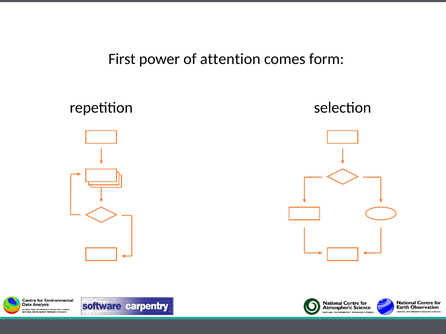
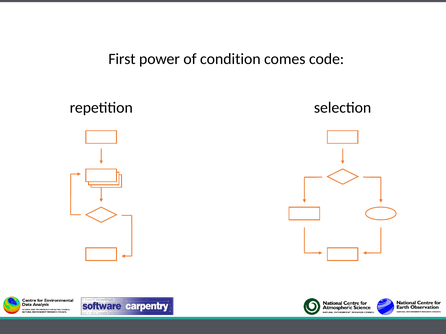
attention: attention -> condition (230, 59)
form: form -> code (327, 59)
